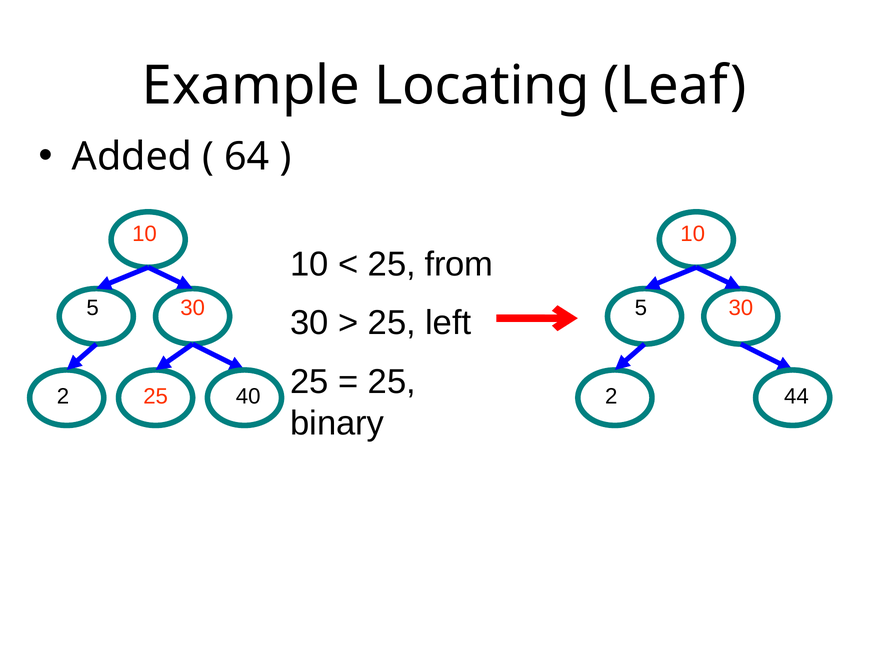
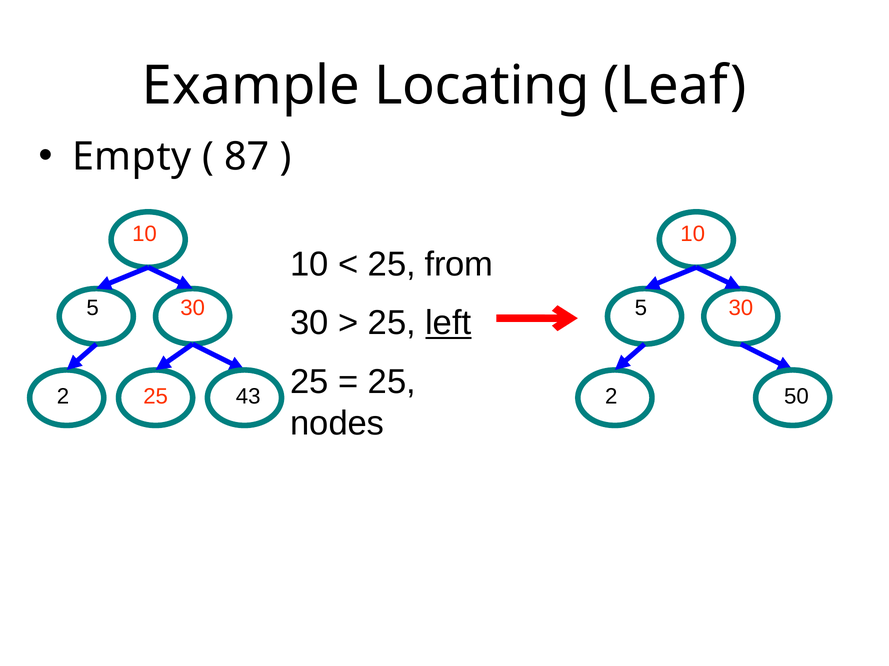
Added: Added -> Empty (132, 157)
64: 64 -> 87 (247, 157)
left underline: none -> present (448, 323)
40: 40 -> 43 (248, 397)
44: 44 -> 50 (796, 397)
binary: binary -> nodes (337, 424)
